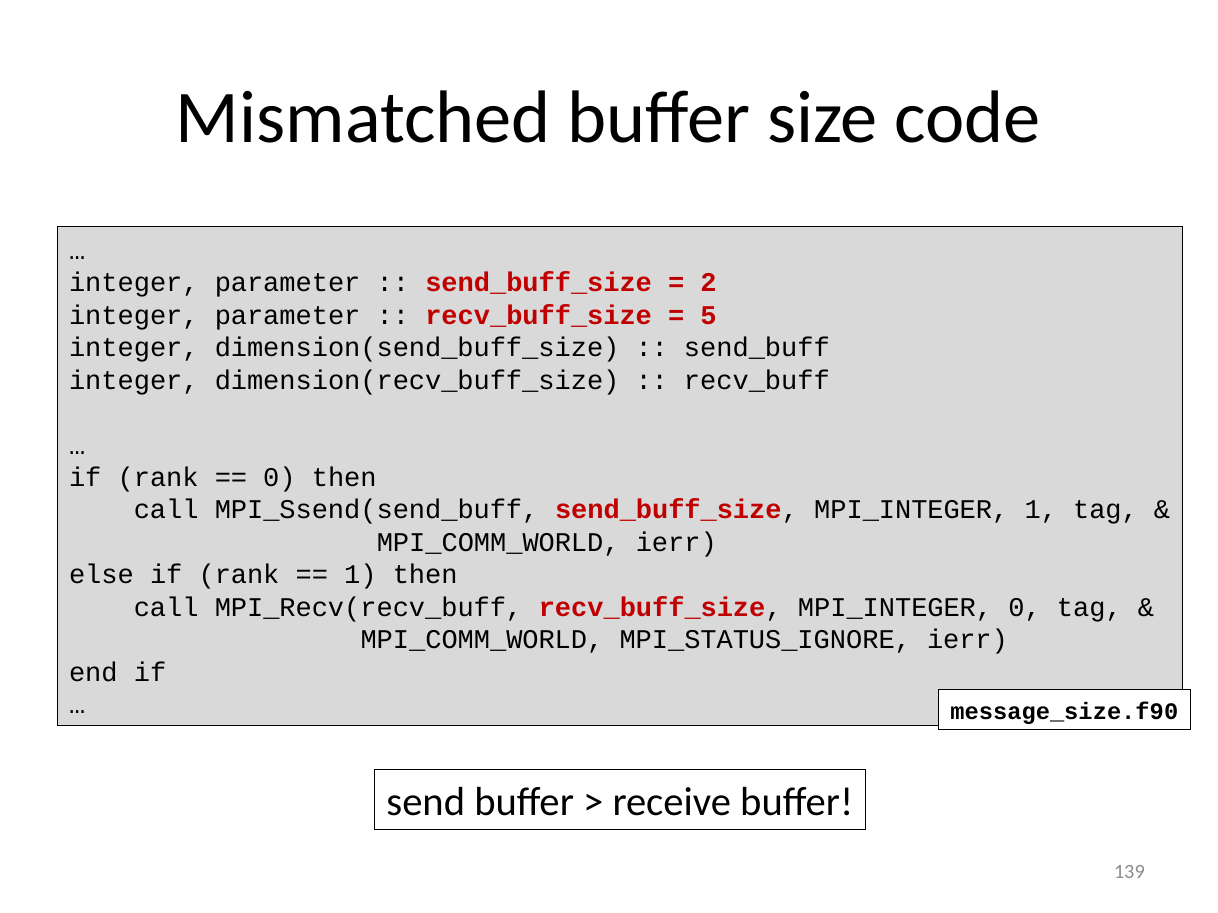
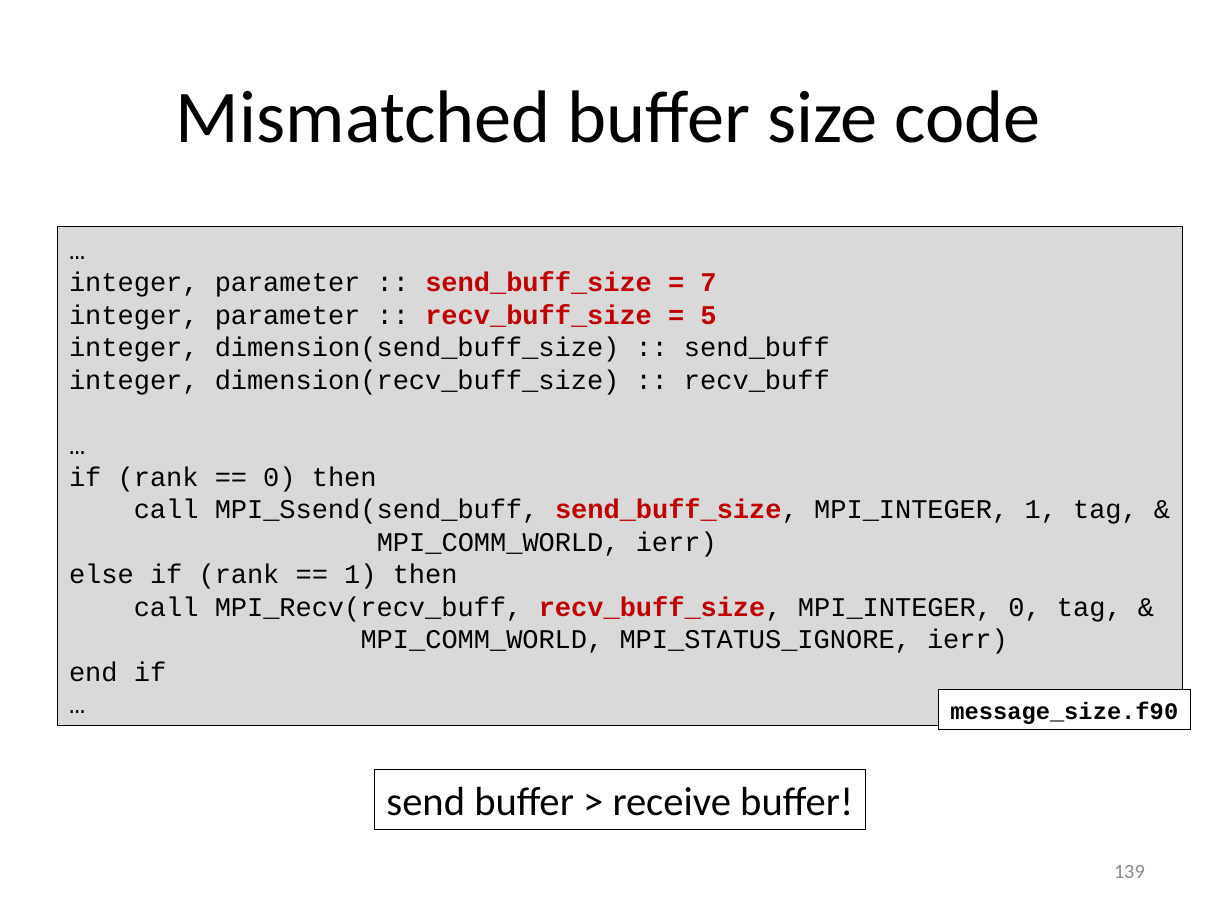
2: 2 -> 7 (709, 283)
